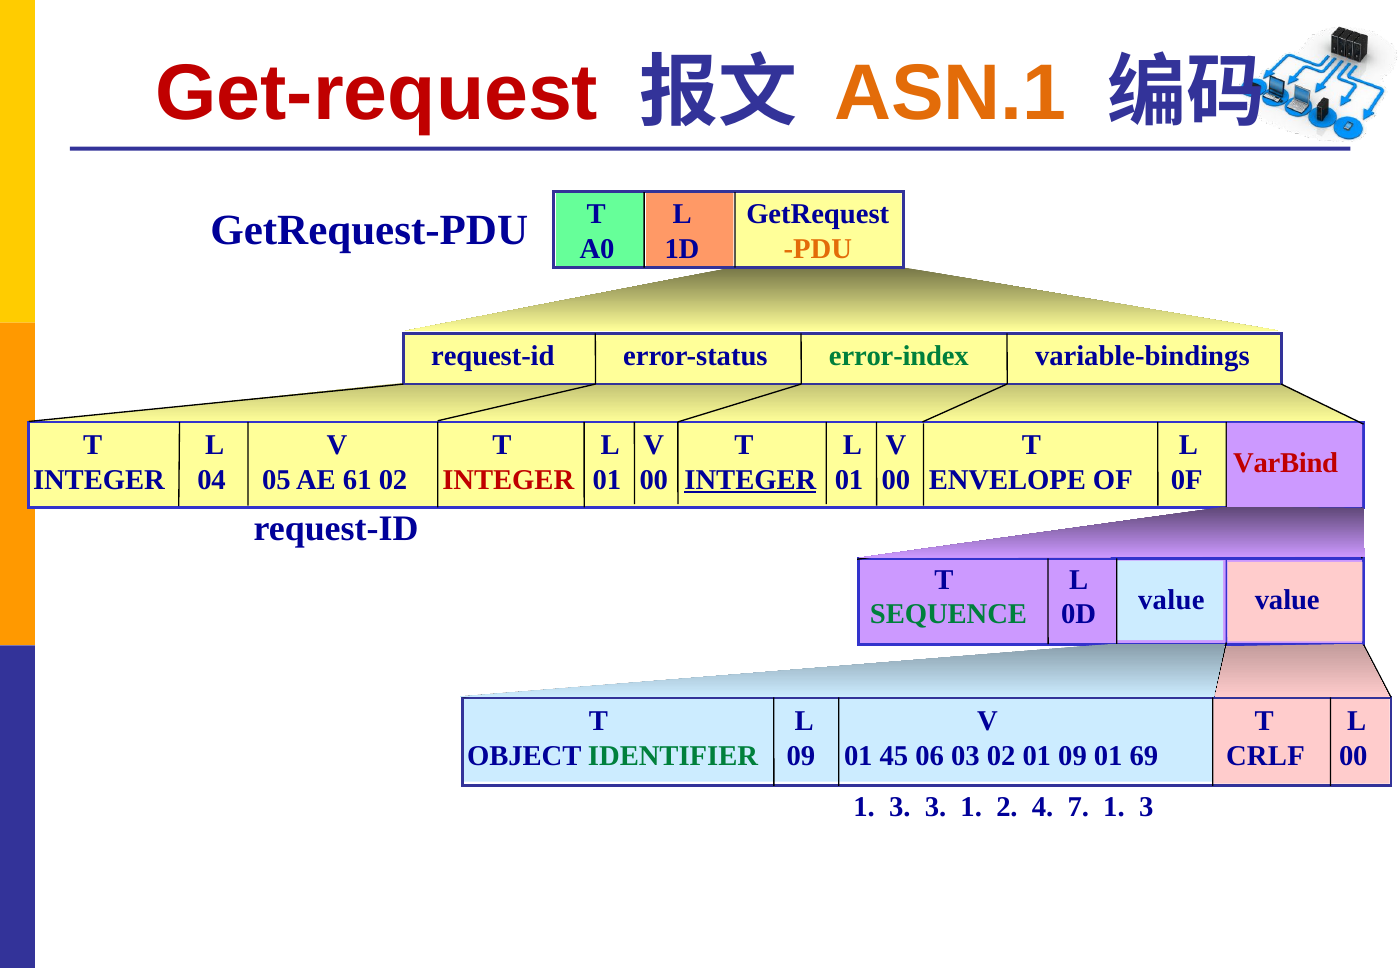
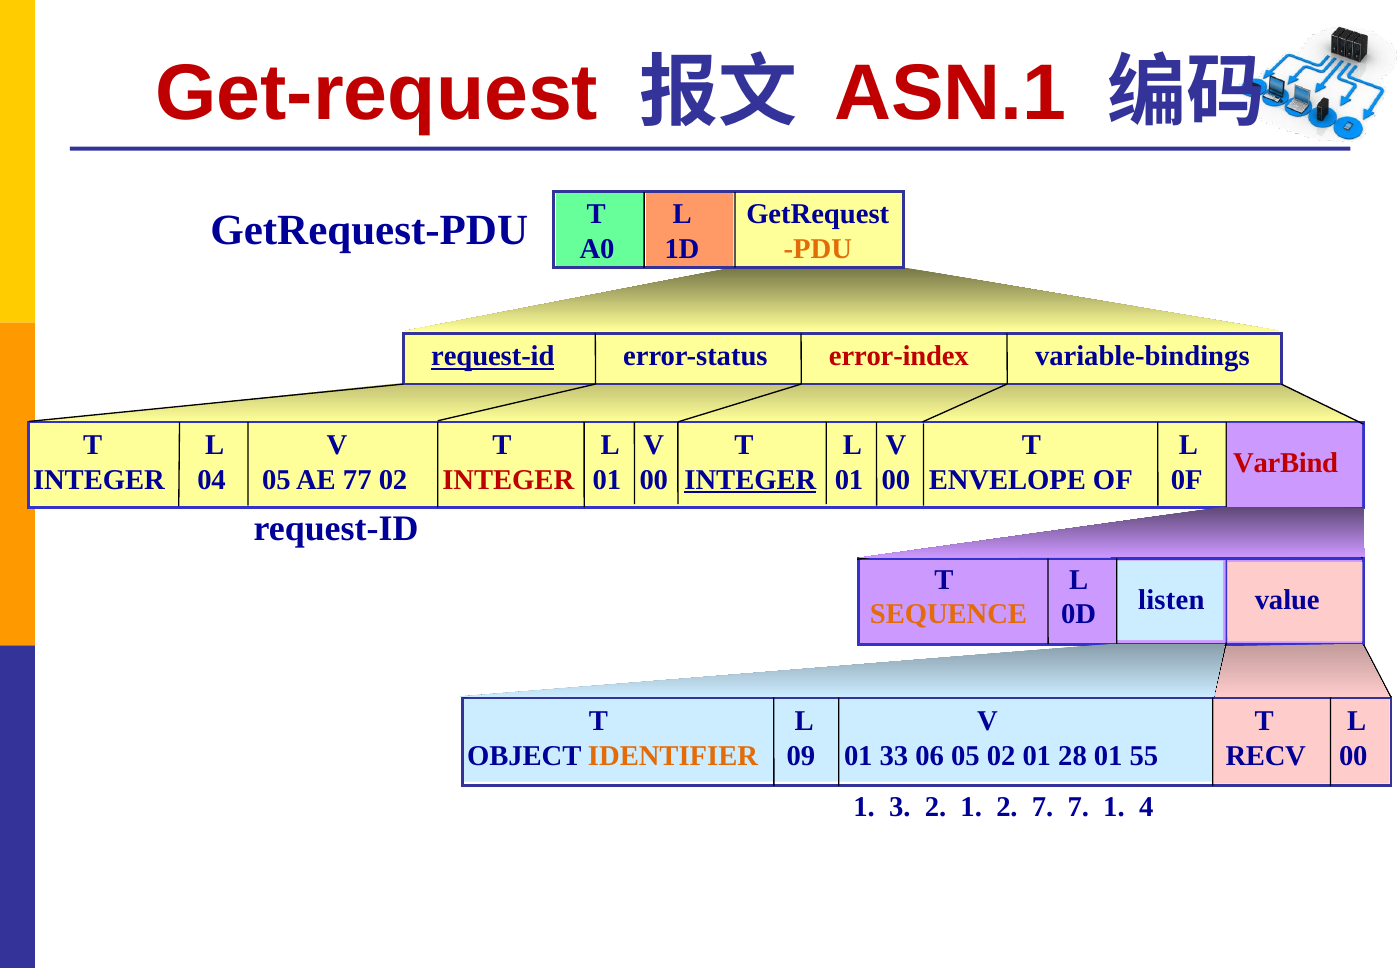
ASN.1 colour: orange -> red (950, 93)
request-id underline: none -> present (493, 357)
error-index colour: green -> red (899, 357)
61: 61 -> 77 (357, 480)
value: value -> listen (1171, 601)
SEQUENCE colour: green -> orange (948, 615)
IDENTIFIER colour: green -> orange (673, 756)
45: 45 -> 33 (894, 756)
06 03: 03 -> 05 (965, 756)
01 09: 09 -> 28 (1073, 756)
69: 69 -> 55 (1144, 756)
CRLF: CRLF -> RECV (1266, 756)
3 3: 3 -> 2 (936, 808)
2 4: 4 -> 7 (1043, 808)
7 1 3: 3 -> 4 (1146, 808)
